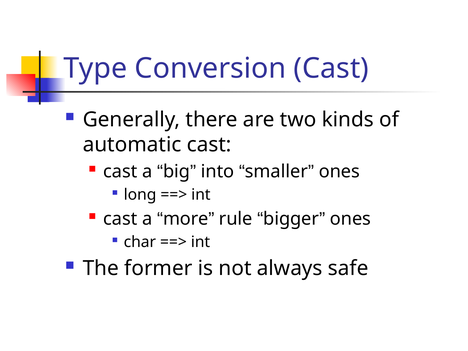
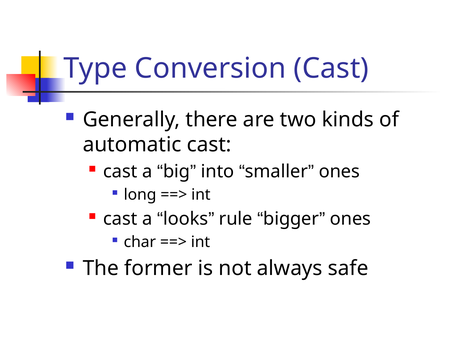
more: more -> looks (186, 219)
